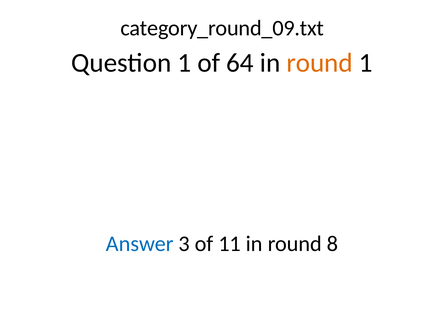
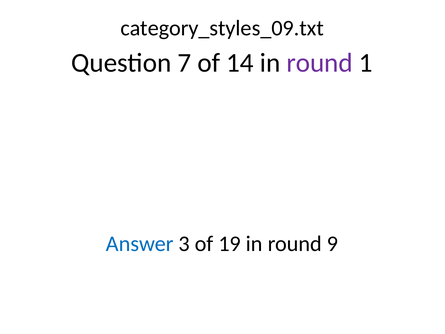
category_round_09.txt: category_round_09.txt -> category_styles_09.txt (222, 28)
Question 1: 1 -> 7 (184, 63)
64: 64 -> 14 (240, 63)
round colour: orange -> purple (320, 63)
11: 11 -> 19 (230, 244)
8: 8 -> 9 (332, 244)
